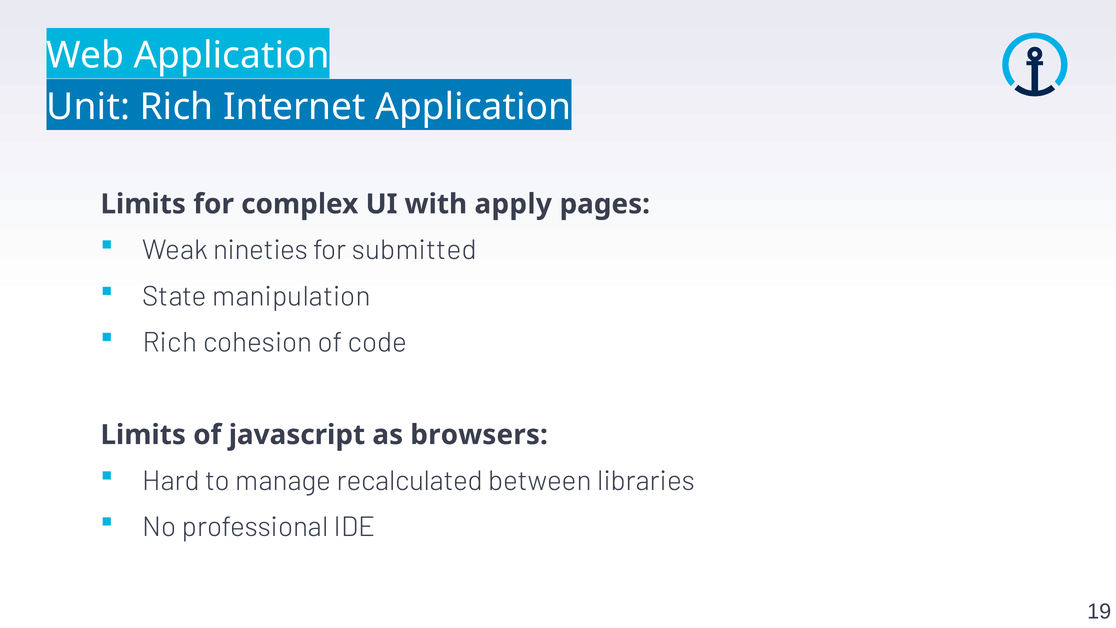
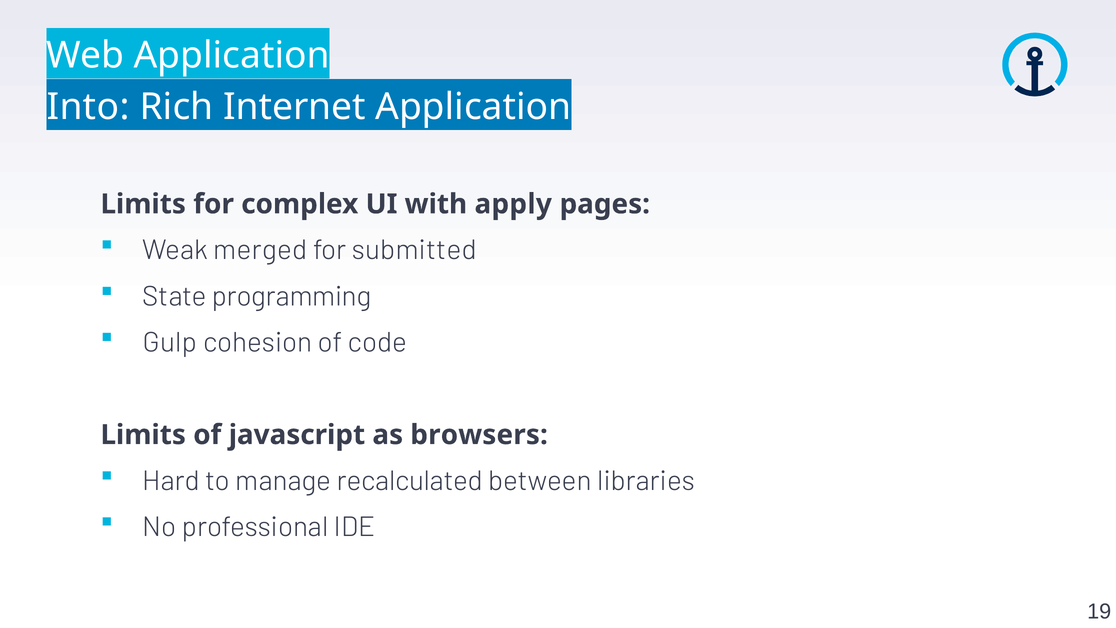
Unit: Unit -> Into (88, 107)
nineties: nineties -> merged (260, 250)
manipulation: manipulation -> programming (292, 296)
Rich: Rich -> Gulp (170, 342)
